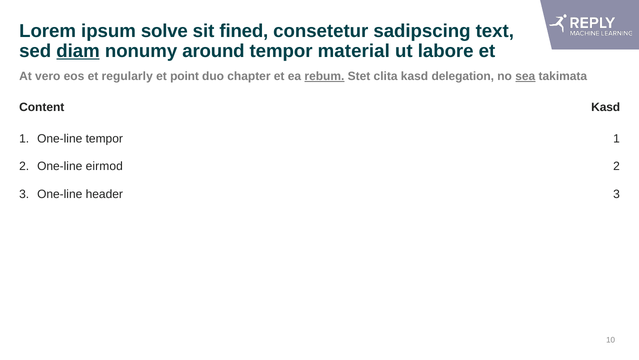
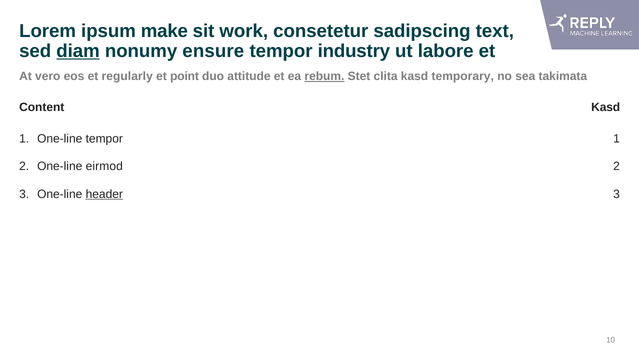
solve: solve -> make (164, 31)
fined: fined -> work (244, 31)
around: around -> ensure (213, 51)
material: material -> industry (354, 51)
chapter: chapter -> attitude (249, 76)
delegation: delegation -> temporary (463, 76)
sea underline: present -> none (525, 76)
header underline: none -> present (104, 194)
